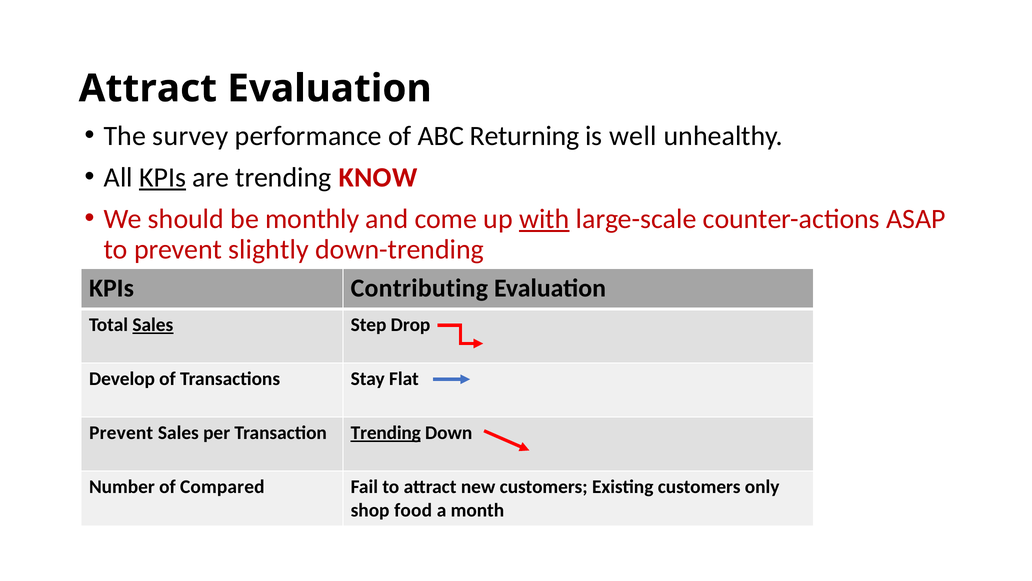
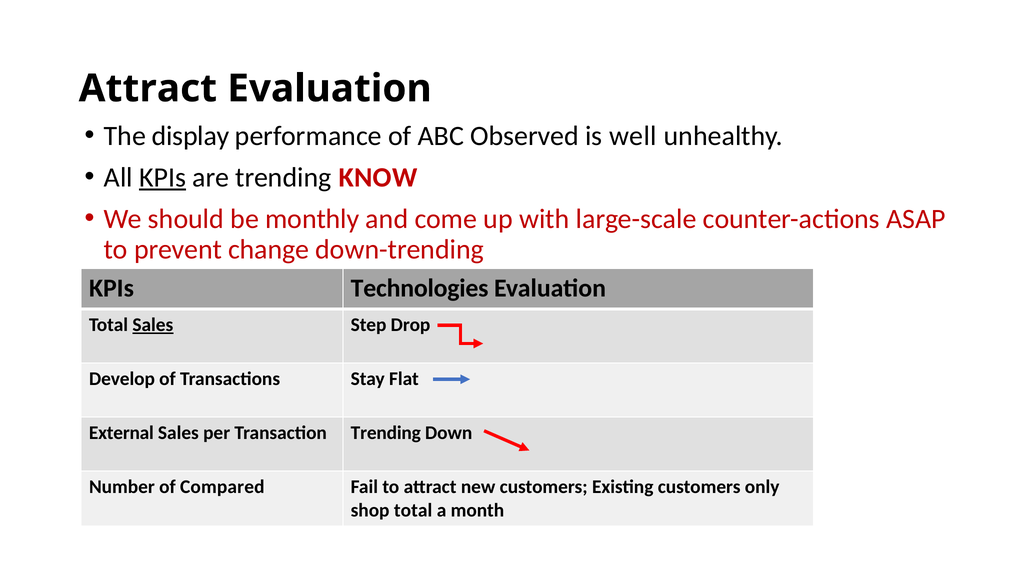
survey: survey -> display (191, 136)
Returning: Returning -> Observed (525, 136)
with underline: present -> none (544, 219)
slightly: slightly -> change (269, 250)
Contributing: Contributing -> Technologies (420, 288)
Prevent: Prevent -> External (121, 433)
Trending underline: present -> none (386, 433)
shop food: food -> total (413, 510)
